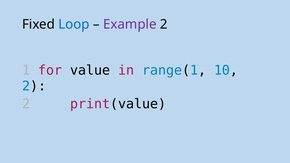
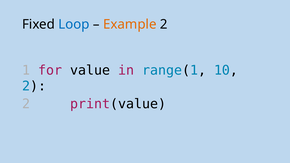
Example colour: purple -> orange (130, 24)
